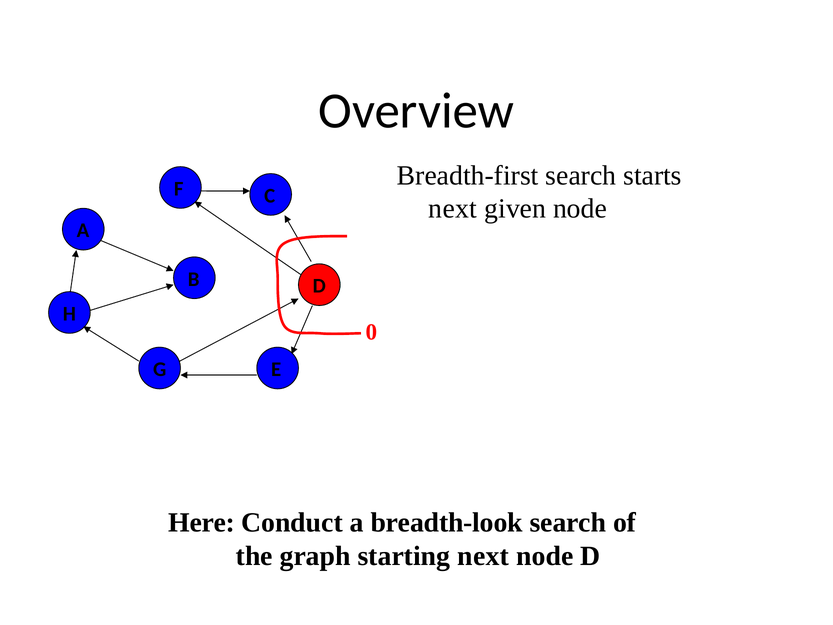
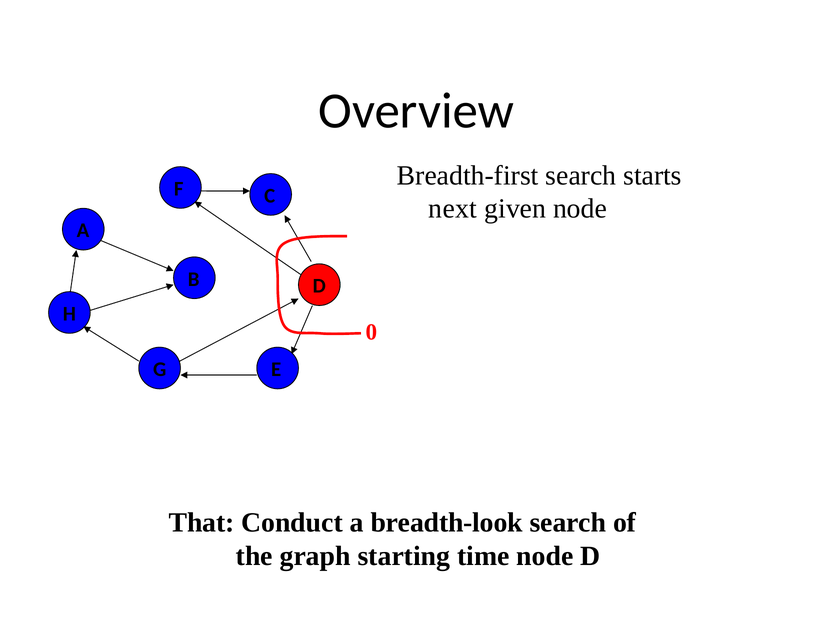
Here: Here -> That (202, 522)
starting next: next -> time (483, 556)
